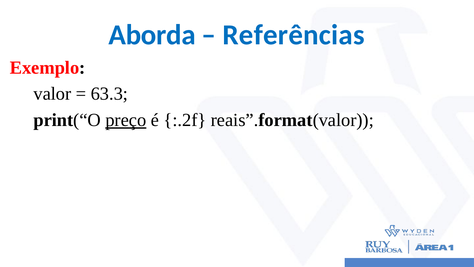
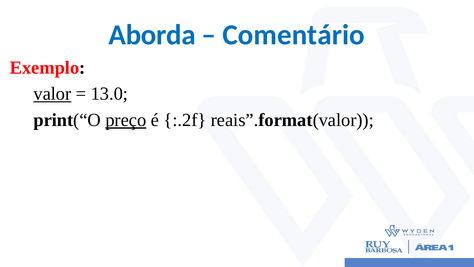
Referências: Referências -> Comentário (294, 35)
valor underline: none -> present (52, 94)
63.3: 63.3 -> 13.0 (109, 94)
